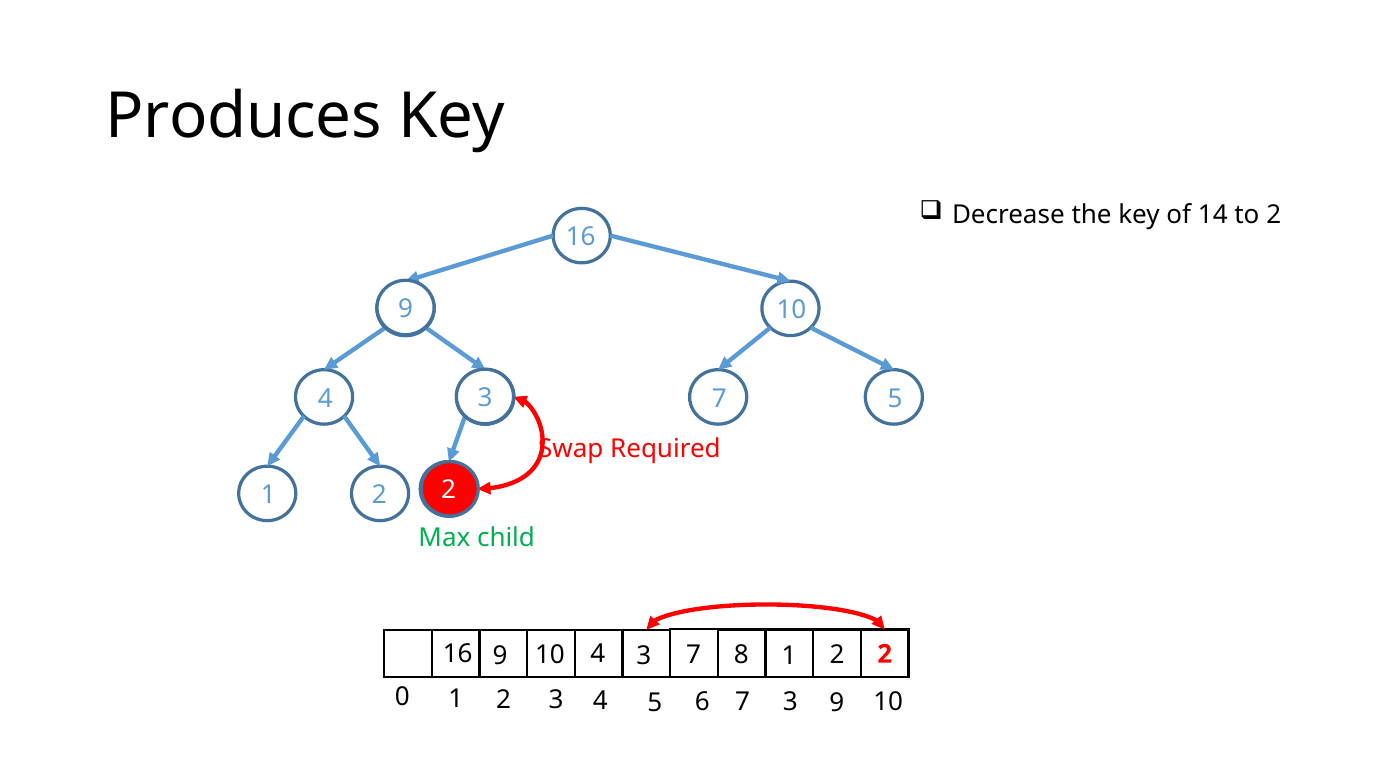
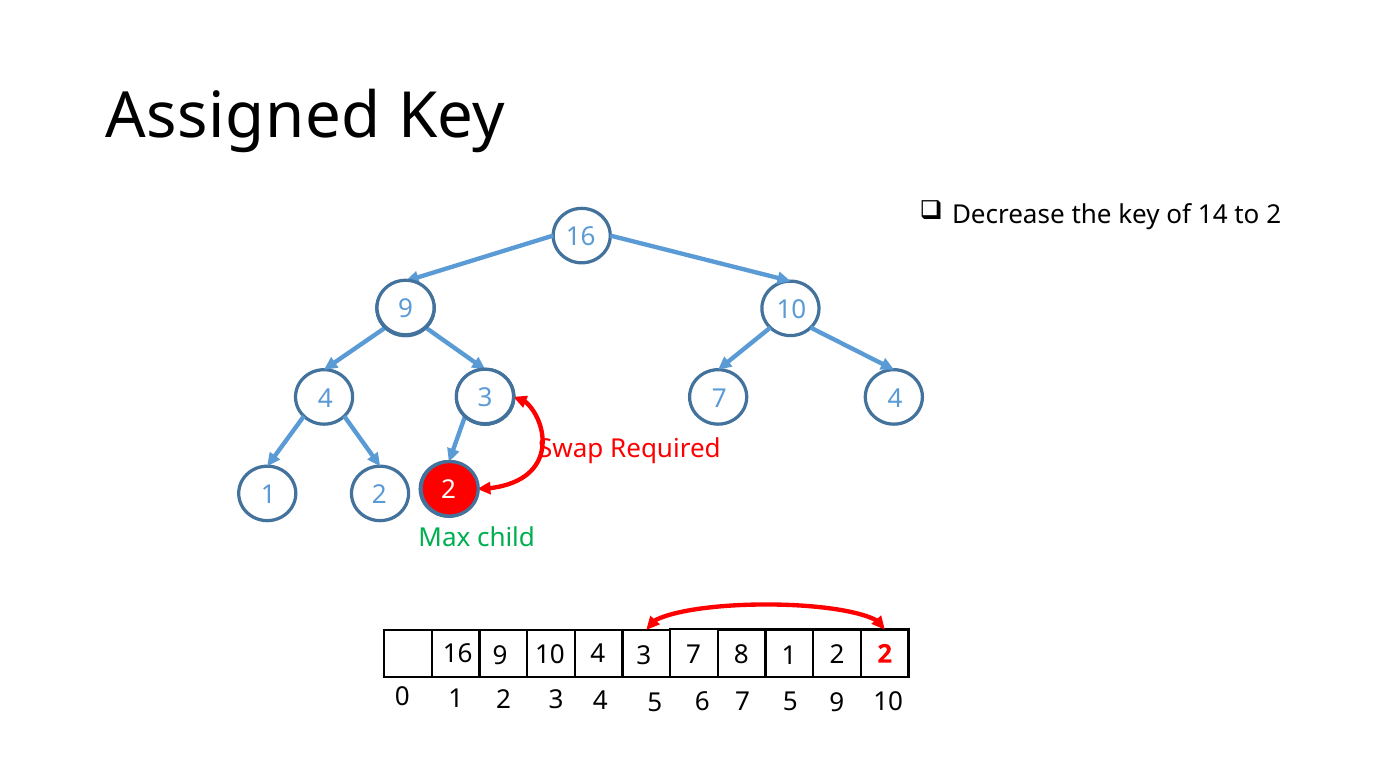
Produces: Produces -> Assigned (243, 117)
7 5: 5 -> 4 (895, 398)
7 3: 3 -> 5 (790, 702)
